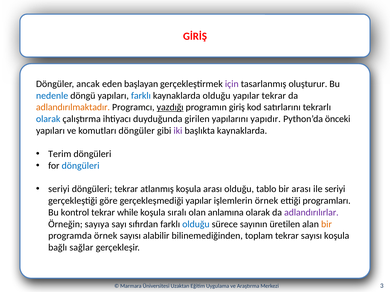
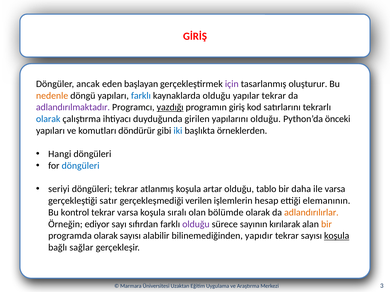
nedenle colour: blue -> orange (52, 96)
adlandırılmaktadır colour: orange -> purple (73, 107)
yapılarını yapıdır: yapıdır -> olduğu (266, 119)
komutları döngüler: döngüler -> döndürür (137, 131)
iki colour: purple -> blue (178, 131)
başlıkta kaynaklarda: kaynaklarda -> örneklerden (242, 131)
Terim: Terim -> Hangi (60, 154)
koşula arası: arası -> artar (213, 189)
bir arası: arası -> daha (301, 189)
ile seriyi: seriyi -> varsa (335, 189)
göre: göre -> satır (108, 201)
gerçekleşmediği yapılar: yapılar -> verilen (199, 201)
işlemlerin örnek: örnek -> hesap (267, 201)
programları: programları -> elemanının (327, 201)
tekrar while: while -> varsa (128, 213)
anlamına: anlamına -> bölümde (226, 213)
adlandırılırlar colour: purple -> orange (311, 213)
sayıya: sayıya -> ediyor (97, 224)
olduğu colour: blue -> purple (196, 224)
üretilen: üretilen -> kırılarak (285, 224)
programda örnek: örnek -> olarak (106, 236)
toplam: toplam -> yapıdır (259, 236)
koşula underline: none -> present (337, 236)
